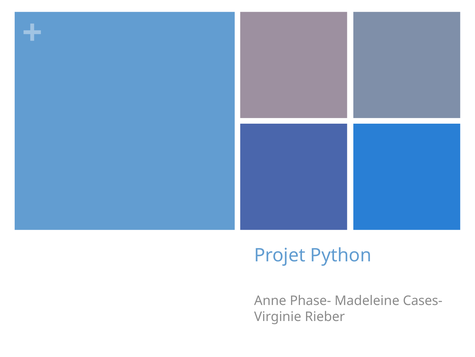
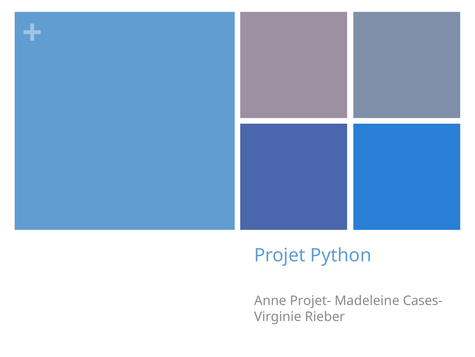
Phase-: Phase- -> Projet- (310, 300)
